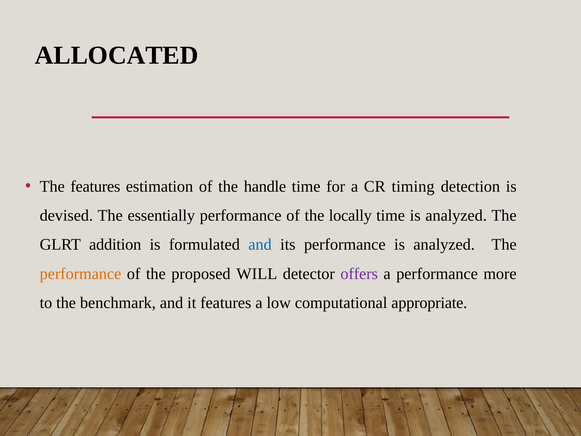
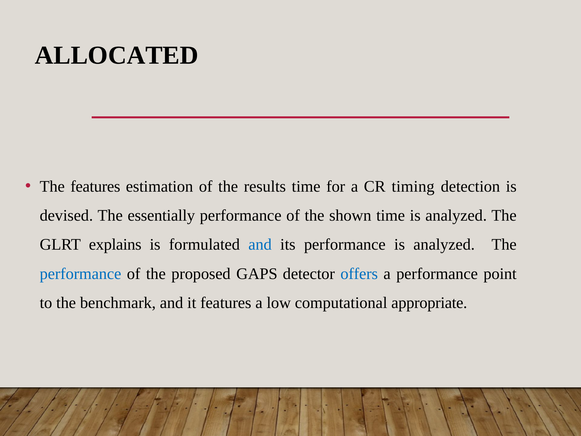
handle: handle -> results (265, 186)
locally: locally -> shown (350, 215)
addition: addition -> explains (115, 245)
performance colour: orange -> blue (80, 274)
WILL: WILL -> GAPS (257, 274)
offers colour: purple -> blue (359, 274)
more: more -> point (500, 274)
